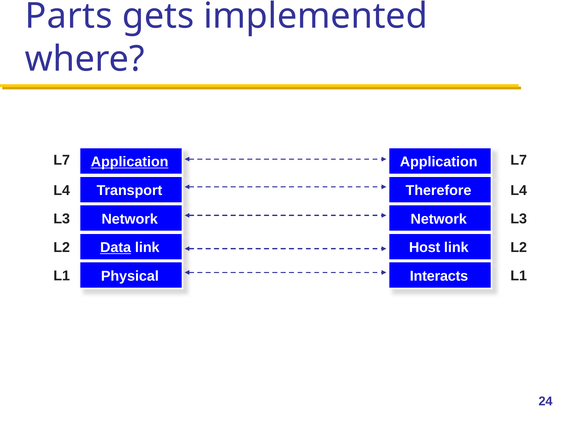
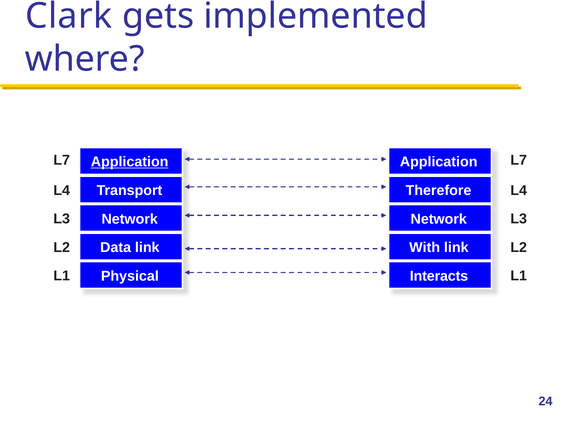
Parts: Parts -> Clark (69, 16)
Data underline: present -> none (116, 248)
Host: Host -> With (425, 248)
